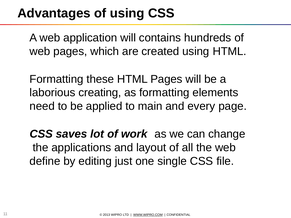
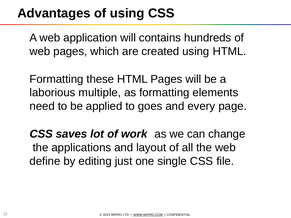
creating: creating -> multiple (100, 93)
main: main -> goes (150, 106)
